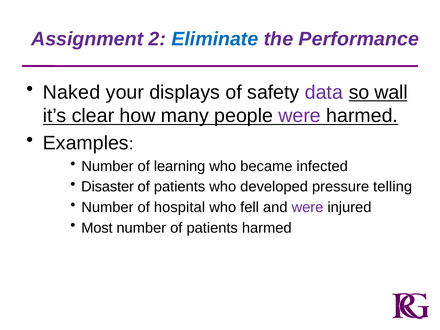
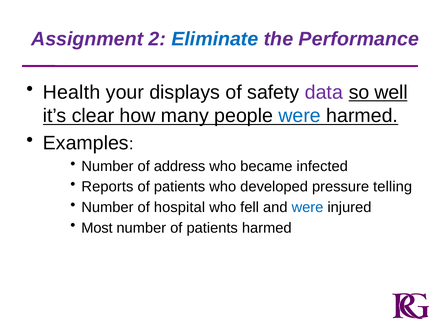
Naked: Naked -> Health (72, 92)
wall: wall -> well (391, 92)
were colour: purple -> blue (300, 116)
learning: learning -> address (180, 166)
Disaster: Disaster -> Reports (107, 187)
were colour: purple -> blue (307, 207)
